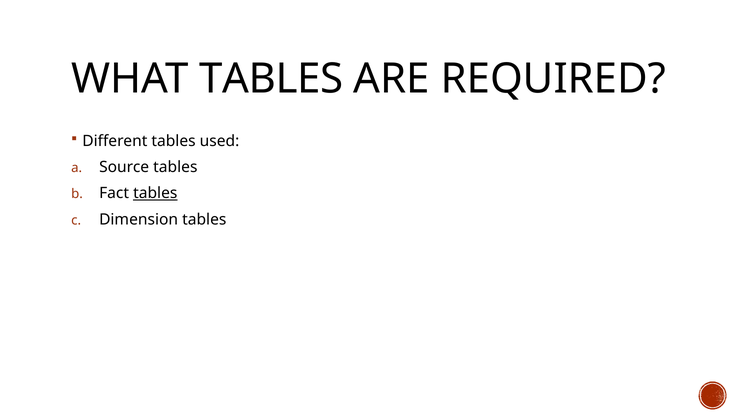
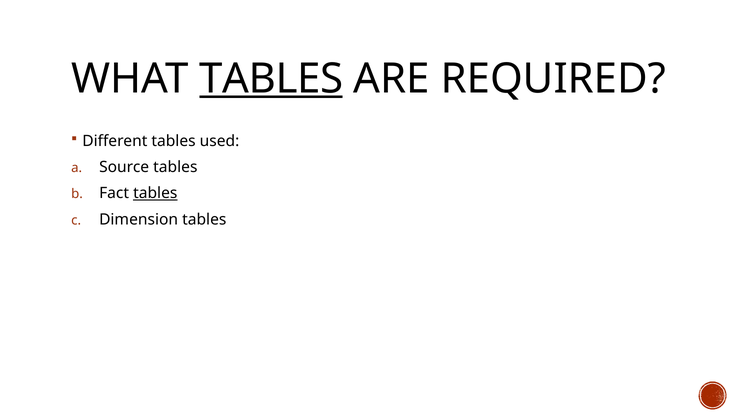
TABLES underline: none -> present (271, 79)
